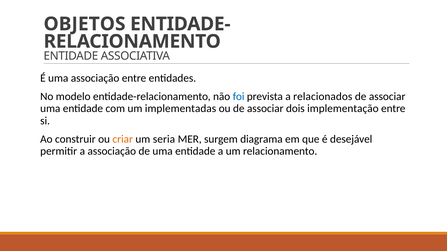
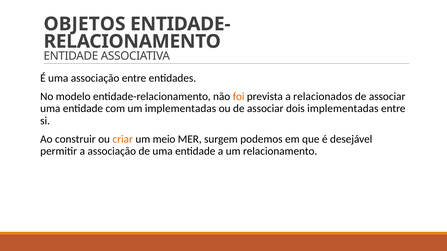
foi colour: blue -> orange (239, 97)
dois implementação: implementação -> implementadas (343, 109)
seria: seria -> meio (164, 139)
diagrama: diagrama -> podemos (261, 139)
